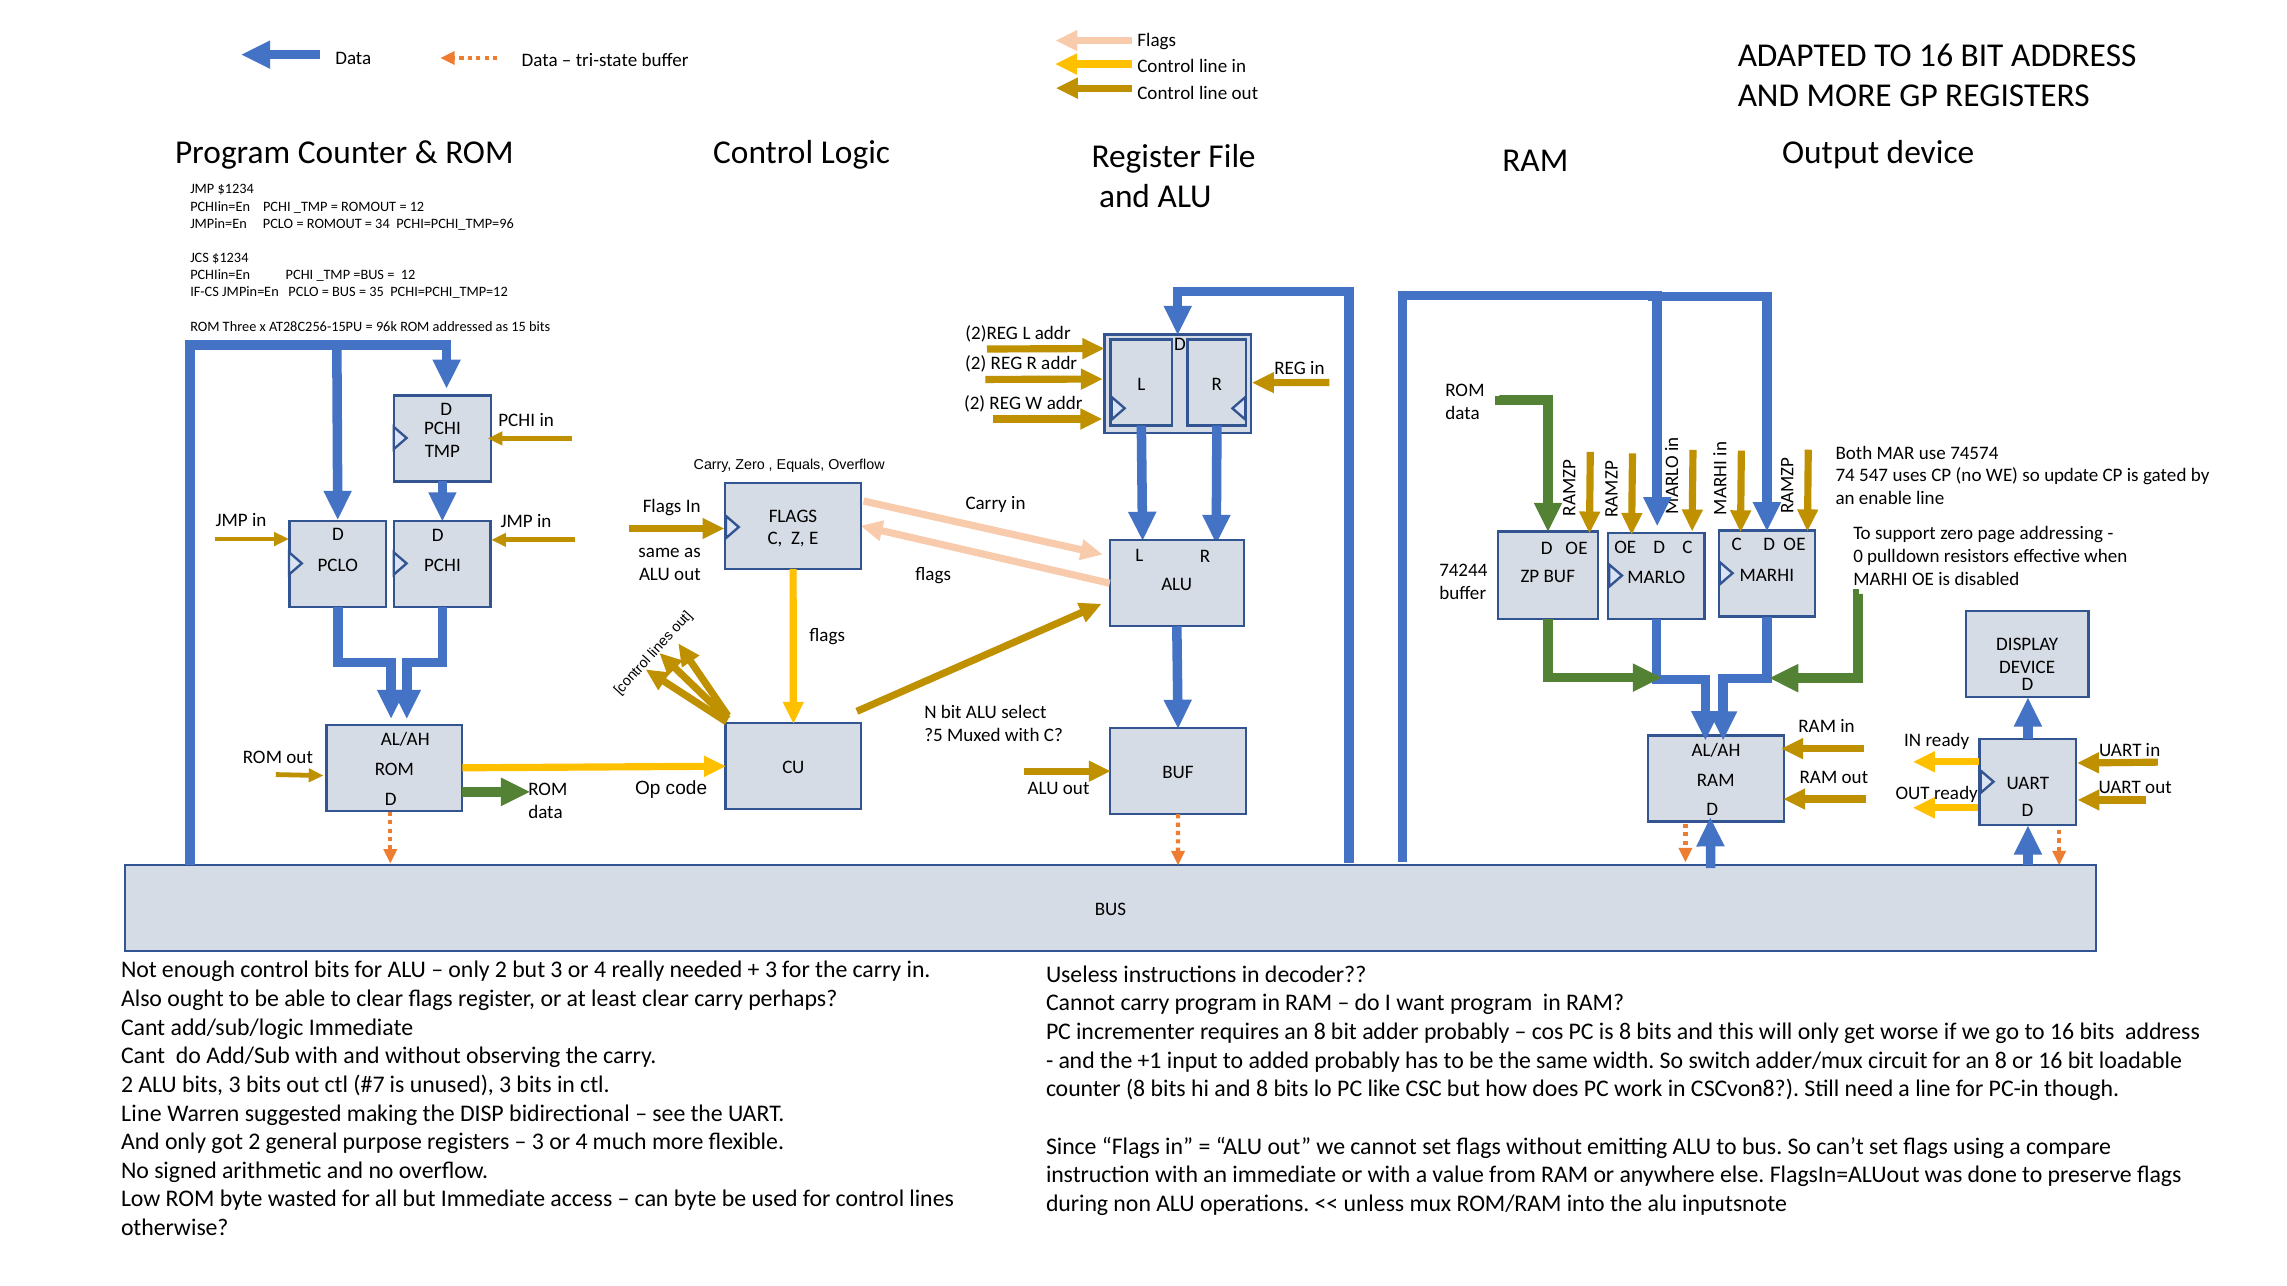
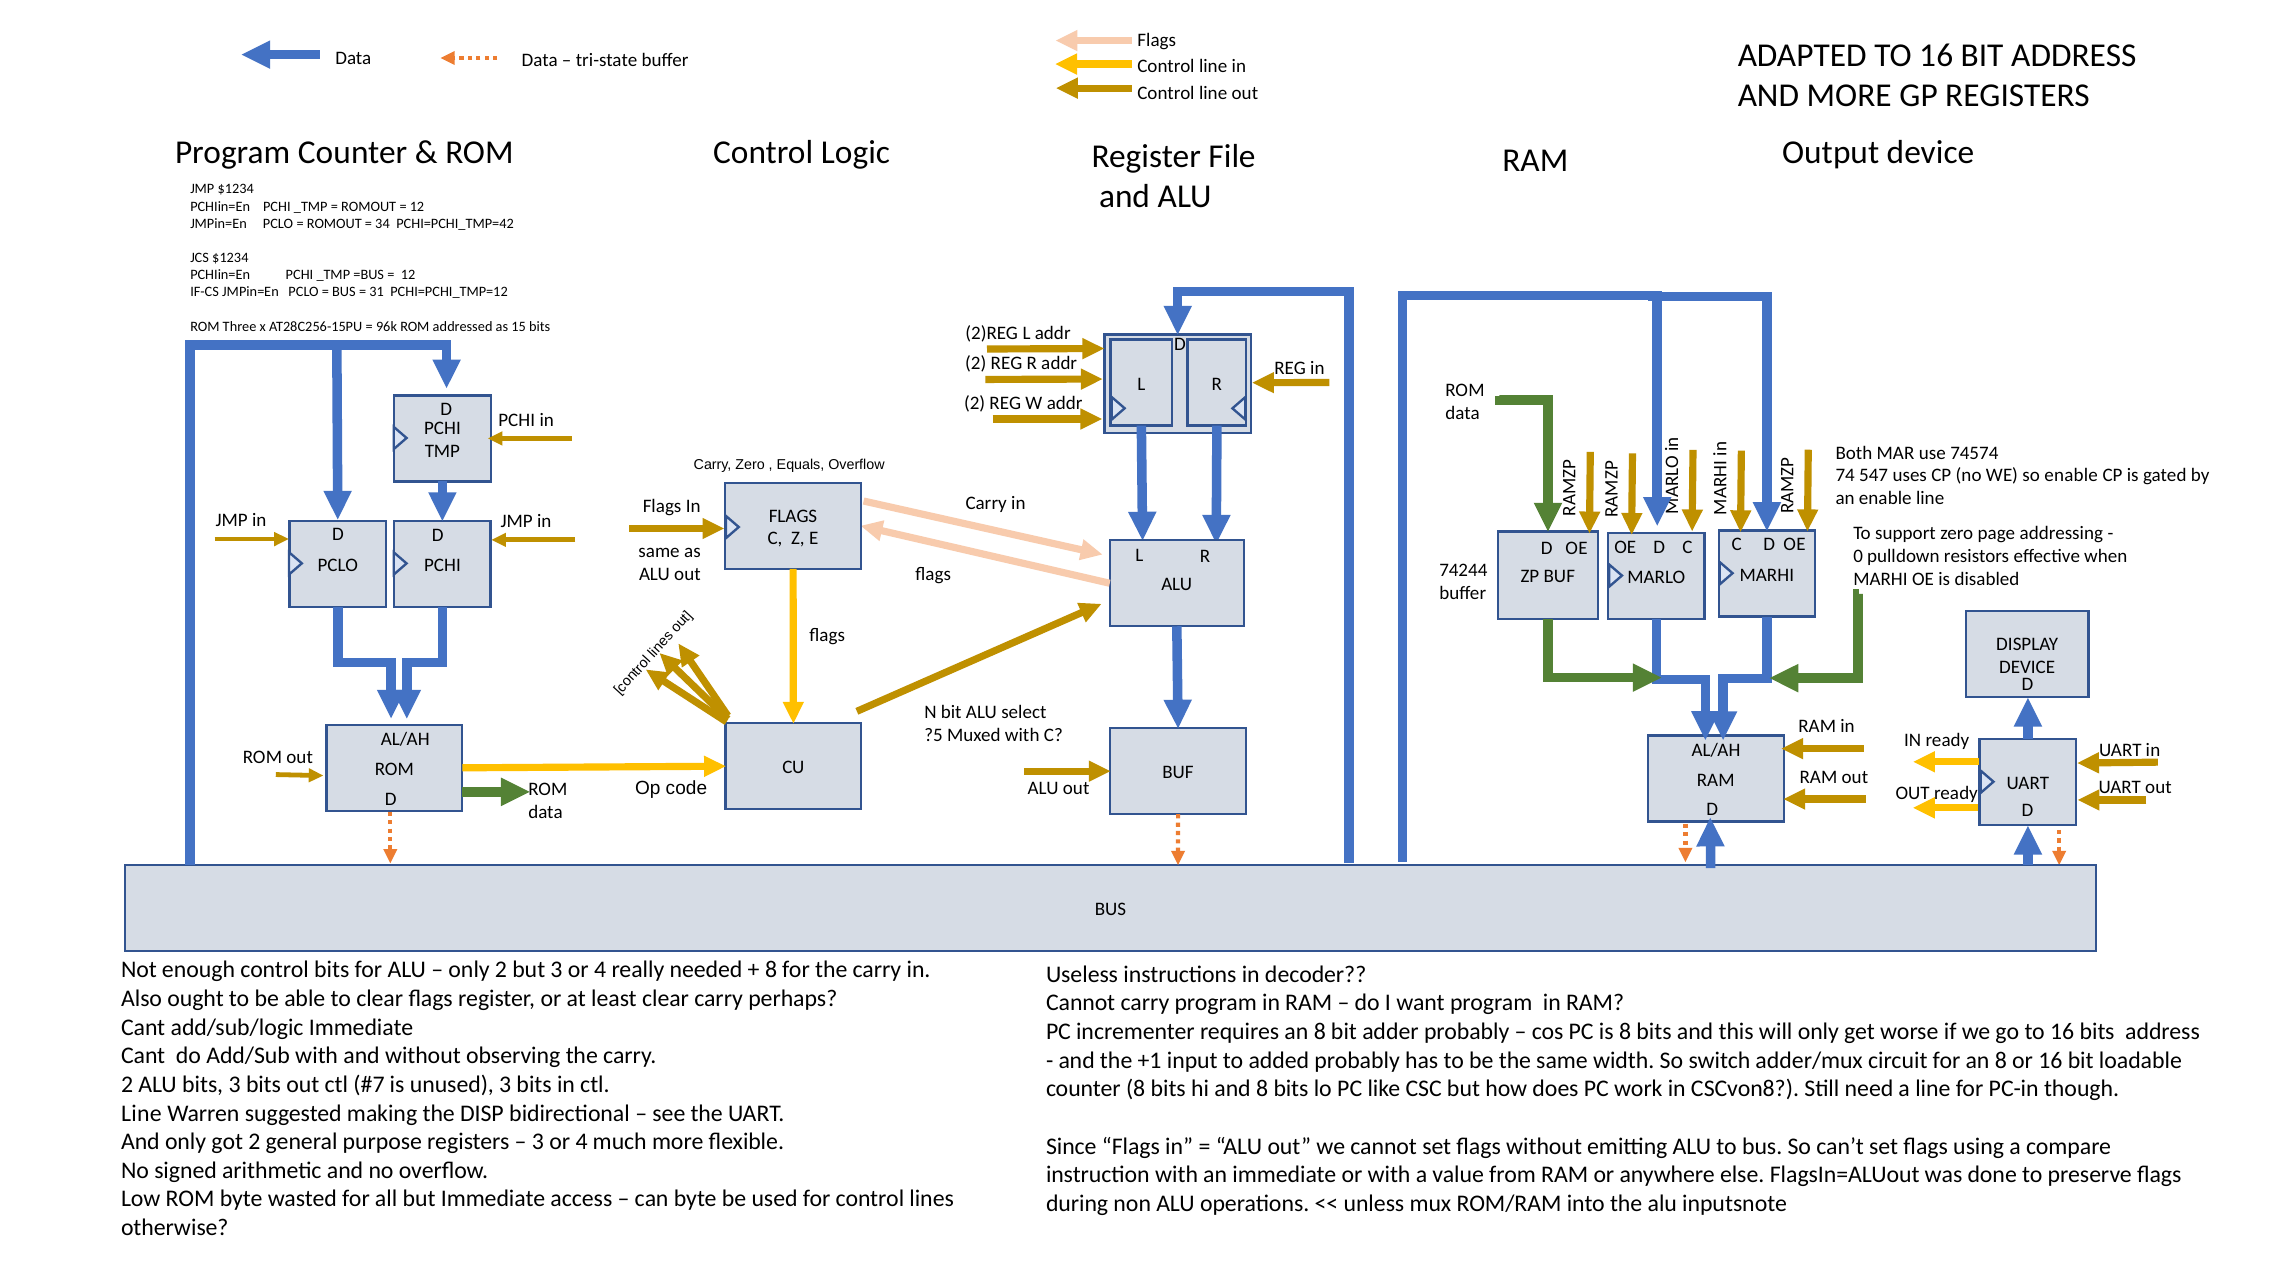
PCHI=PCHI_TMP=96: PCHI=PCHI_TMP=96 -> PCHI=PCHI_TMP=42 (455, 224)
35: 35 -> 31 (377, 292)
so update: update -> enable (2071, 476)
3: 3 -> 8 (771, 970)
